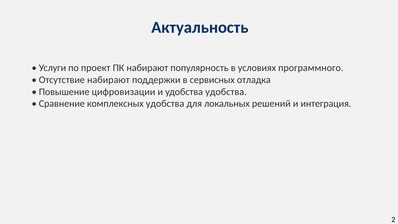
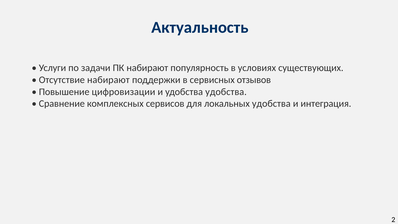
проект: проект -> задачи (96, 68)
программного: программного -> существующих (311, 68)
отладка: отладка -> отзывов (254, 80)
комплексных удобства: удобства -> сервисов (165, 104)
локальных решений: решений -> удобства (271, 104)
